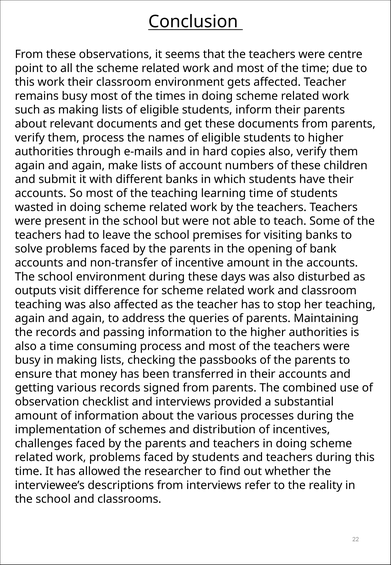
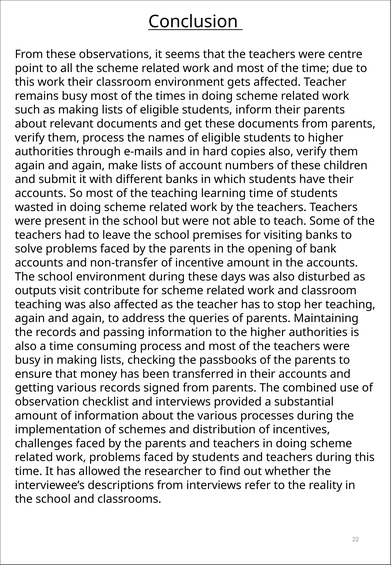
difference: difference -> contribute (112, 290)
